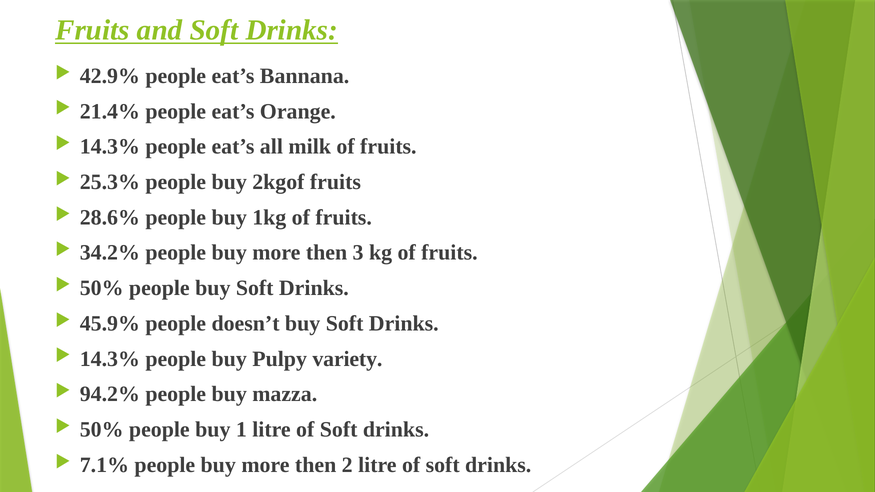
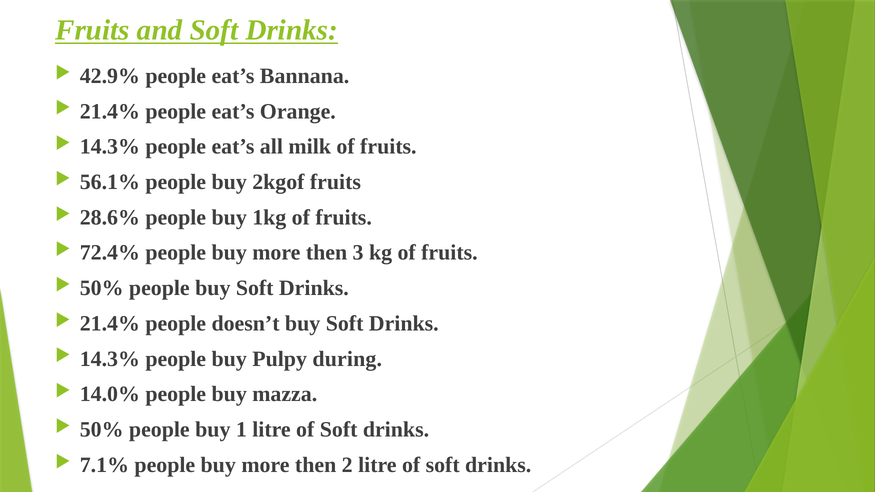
25.3%: 25.3% -> 56.1% (110, 182)
34.2%: 34.2% -> 72.4% (110, 253)
45.9%: 45.9% -> 21.4% (110, 324)
variety: variety -> during (347, 359)
94.2%: 94.2% -> 14.0% (110, 394)
